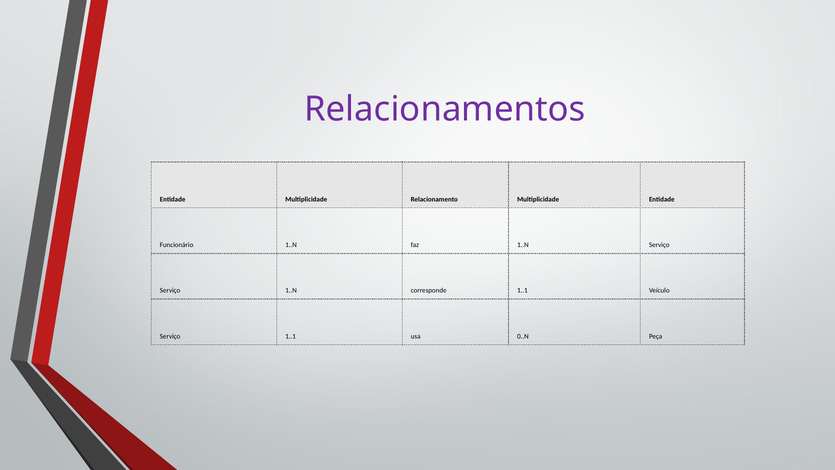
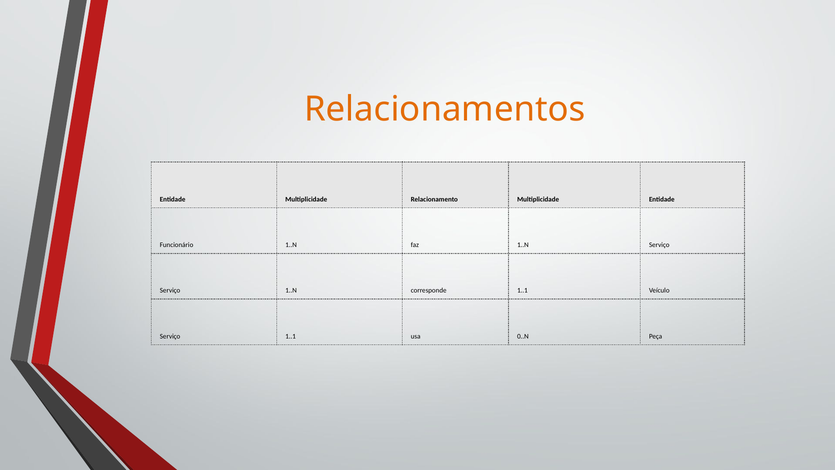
Relacionamentos colour: purple -> orange (445, 109)
